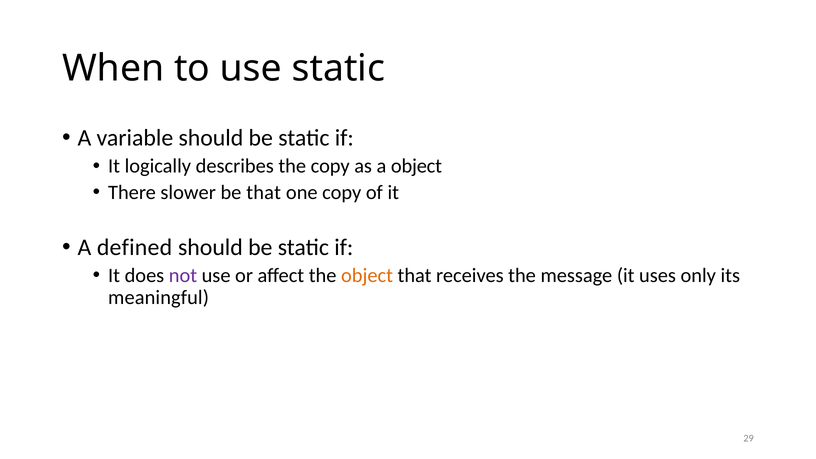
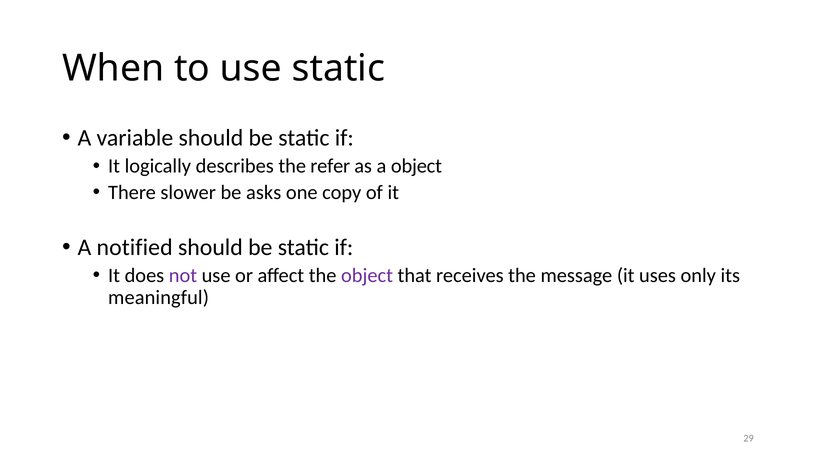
the copy: copy -> refer (330, 166)
be that: that -> asks (264, 192)
defined: defined -> notified (135, 247)
object colour: orange -> purple (367, 275)
